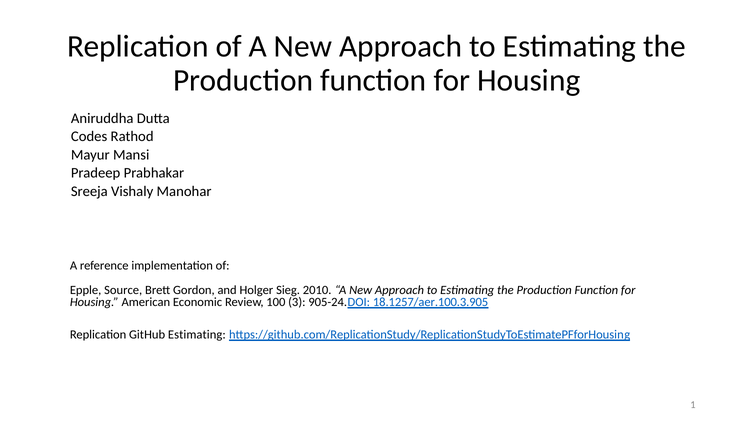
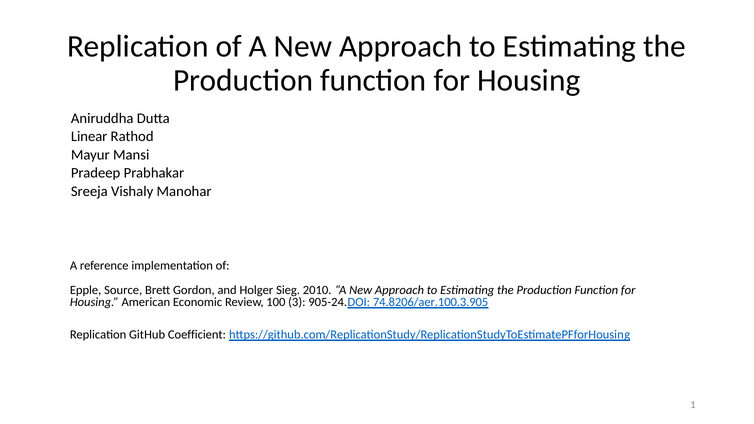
Codes: Codes -> Linear (89, 137)
18.1257/aer.100.3.905: 18.1257/aer.100.3.905 -> 74.8206/aer.100.3.905 (431, 302)
GitHub Estimating: Estimating -> Coefficient (197, 335)
